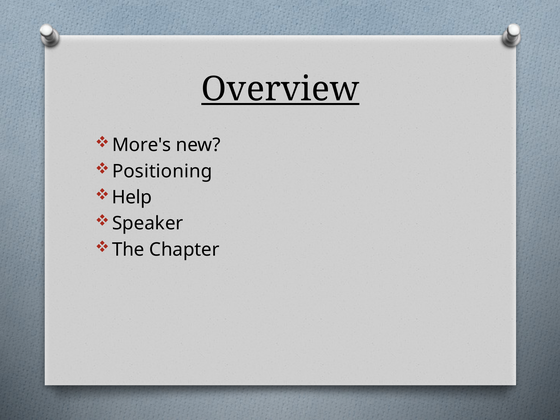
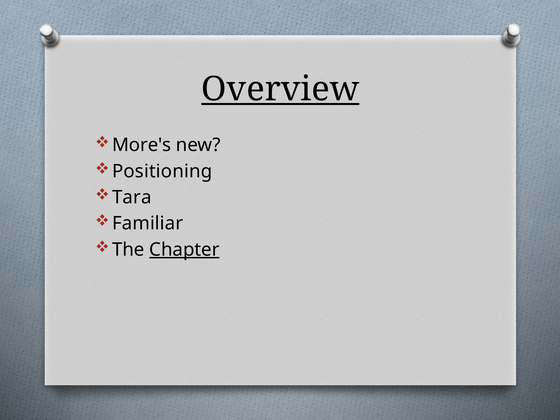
Help: Help -> Tara (132, 197)
Speaker: Speaker -> Familiar (148, 223)
Chapter underline: none -> present (184, 250)
